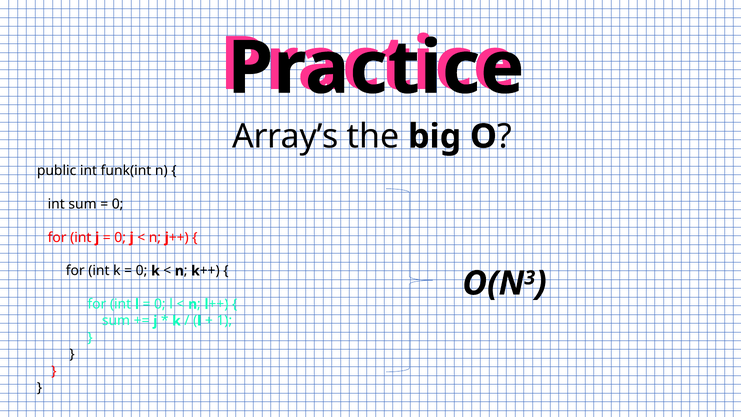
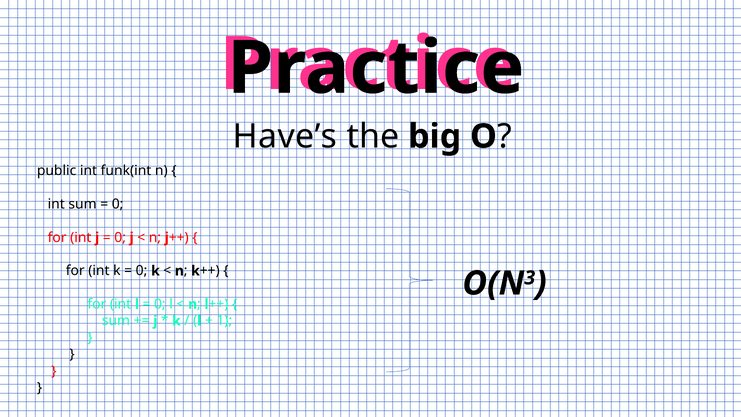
Array’s: Array’s -> Have’s (285, 136)
